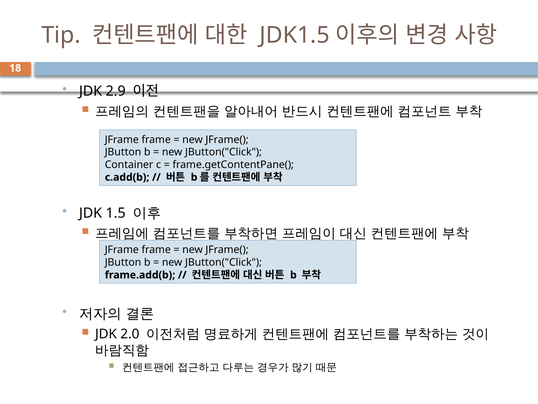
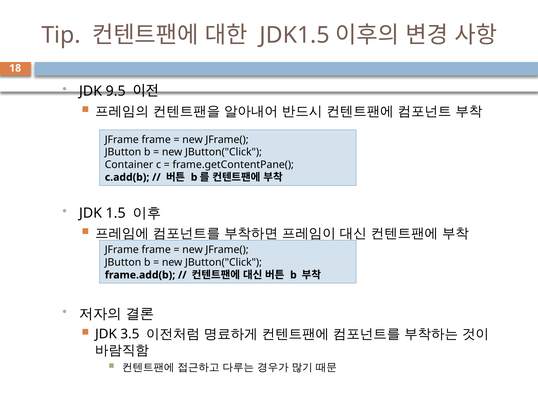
2.9: 2.9 -> 9.5 (116, 91)
2.0: 2.0 -> 3.5 (130, 334)
